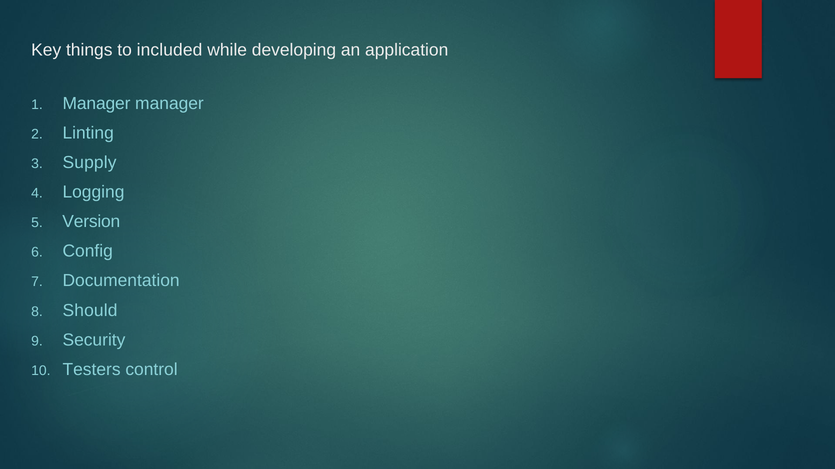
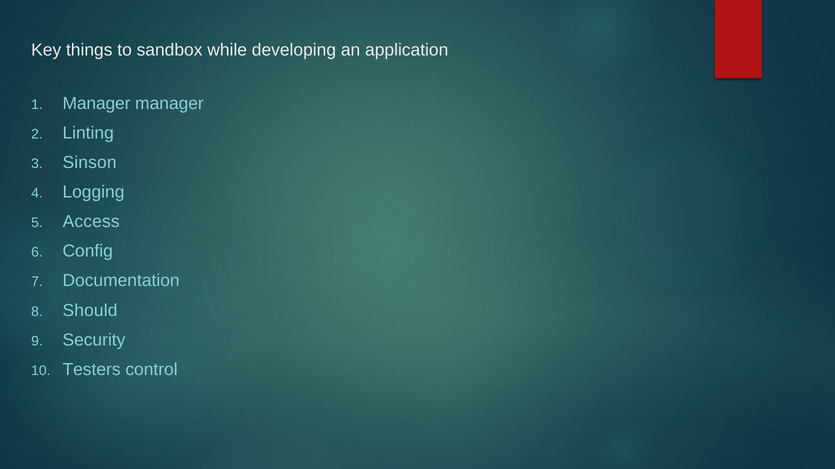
included: included -> sandbox (170, 50)
Supply: Supply -> Sinson (90, 163)
Version: Version -> Access (91, 222)
